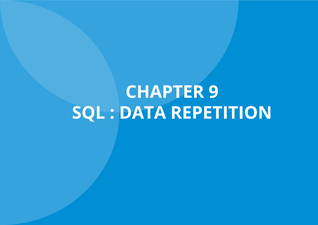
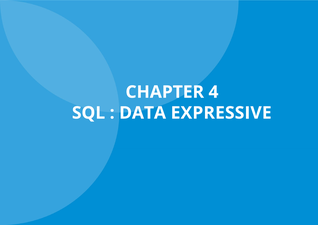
9: 9 -> 4 (213, 92)
REPETITION: REPETITION -> EXPRESSIVE (221, 113)
